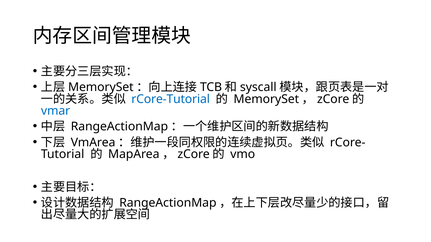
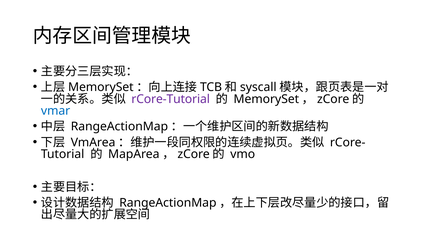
rCore-Tutorial colour: blue -> purple (171, 99)
